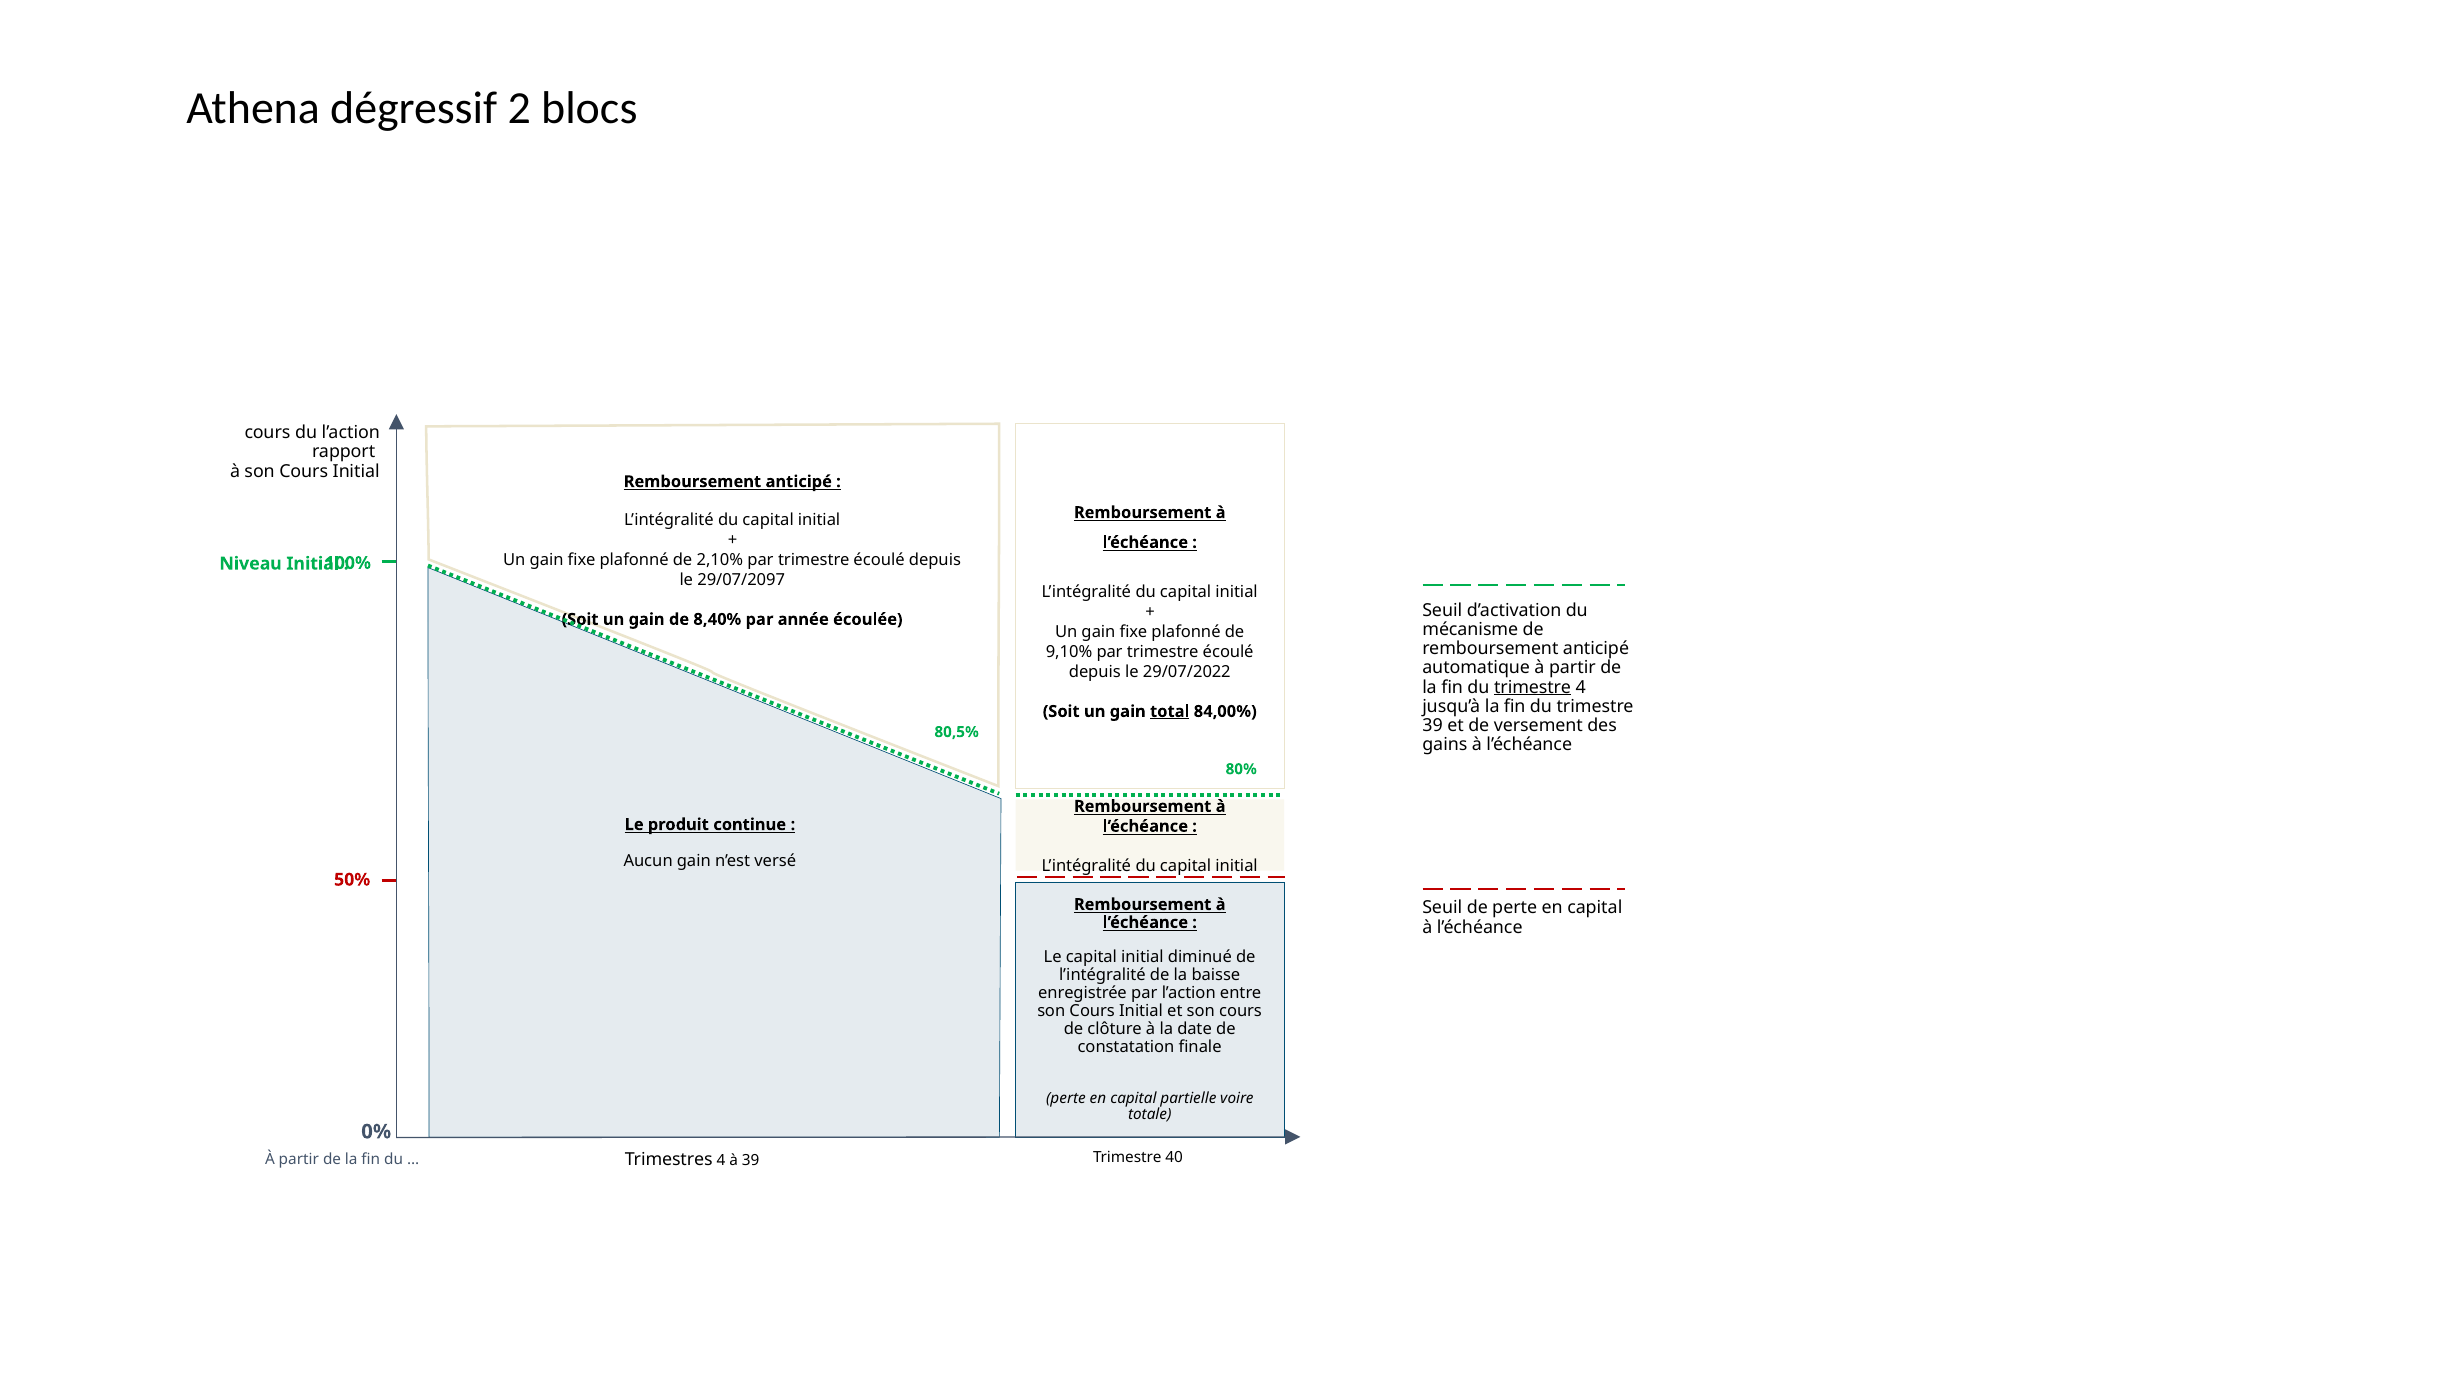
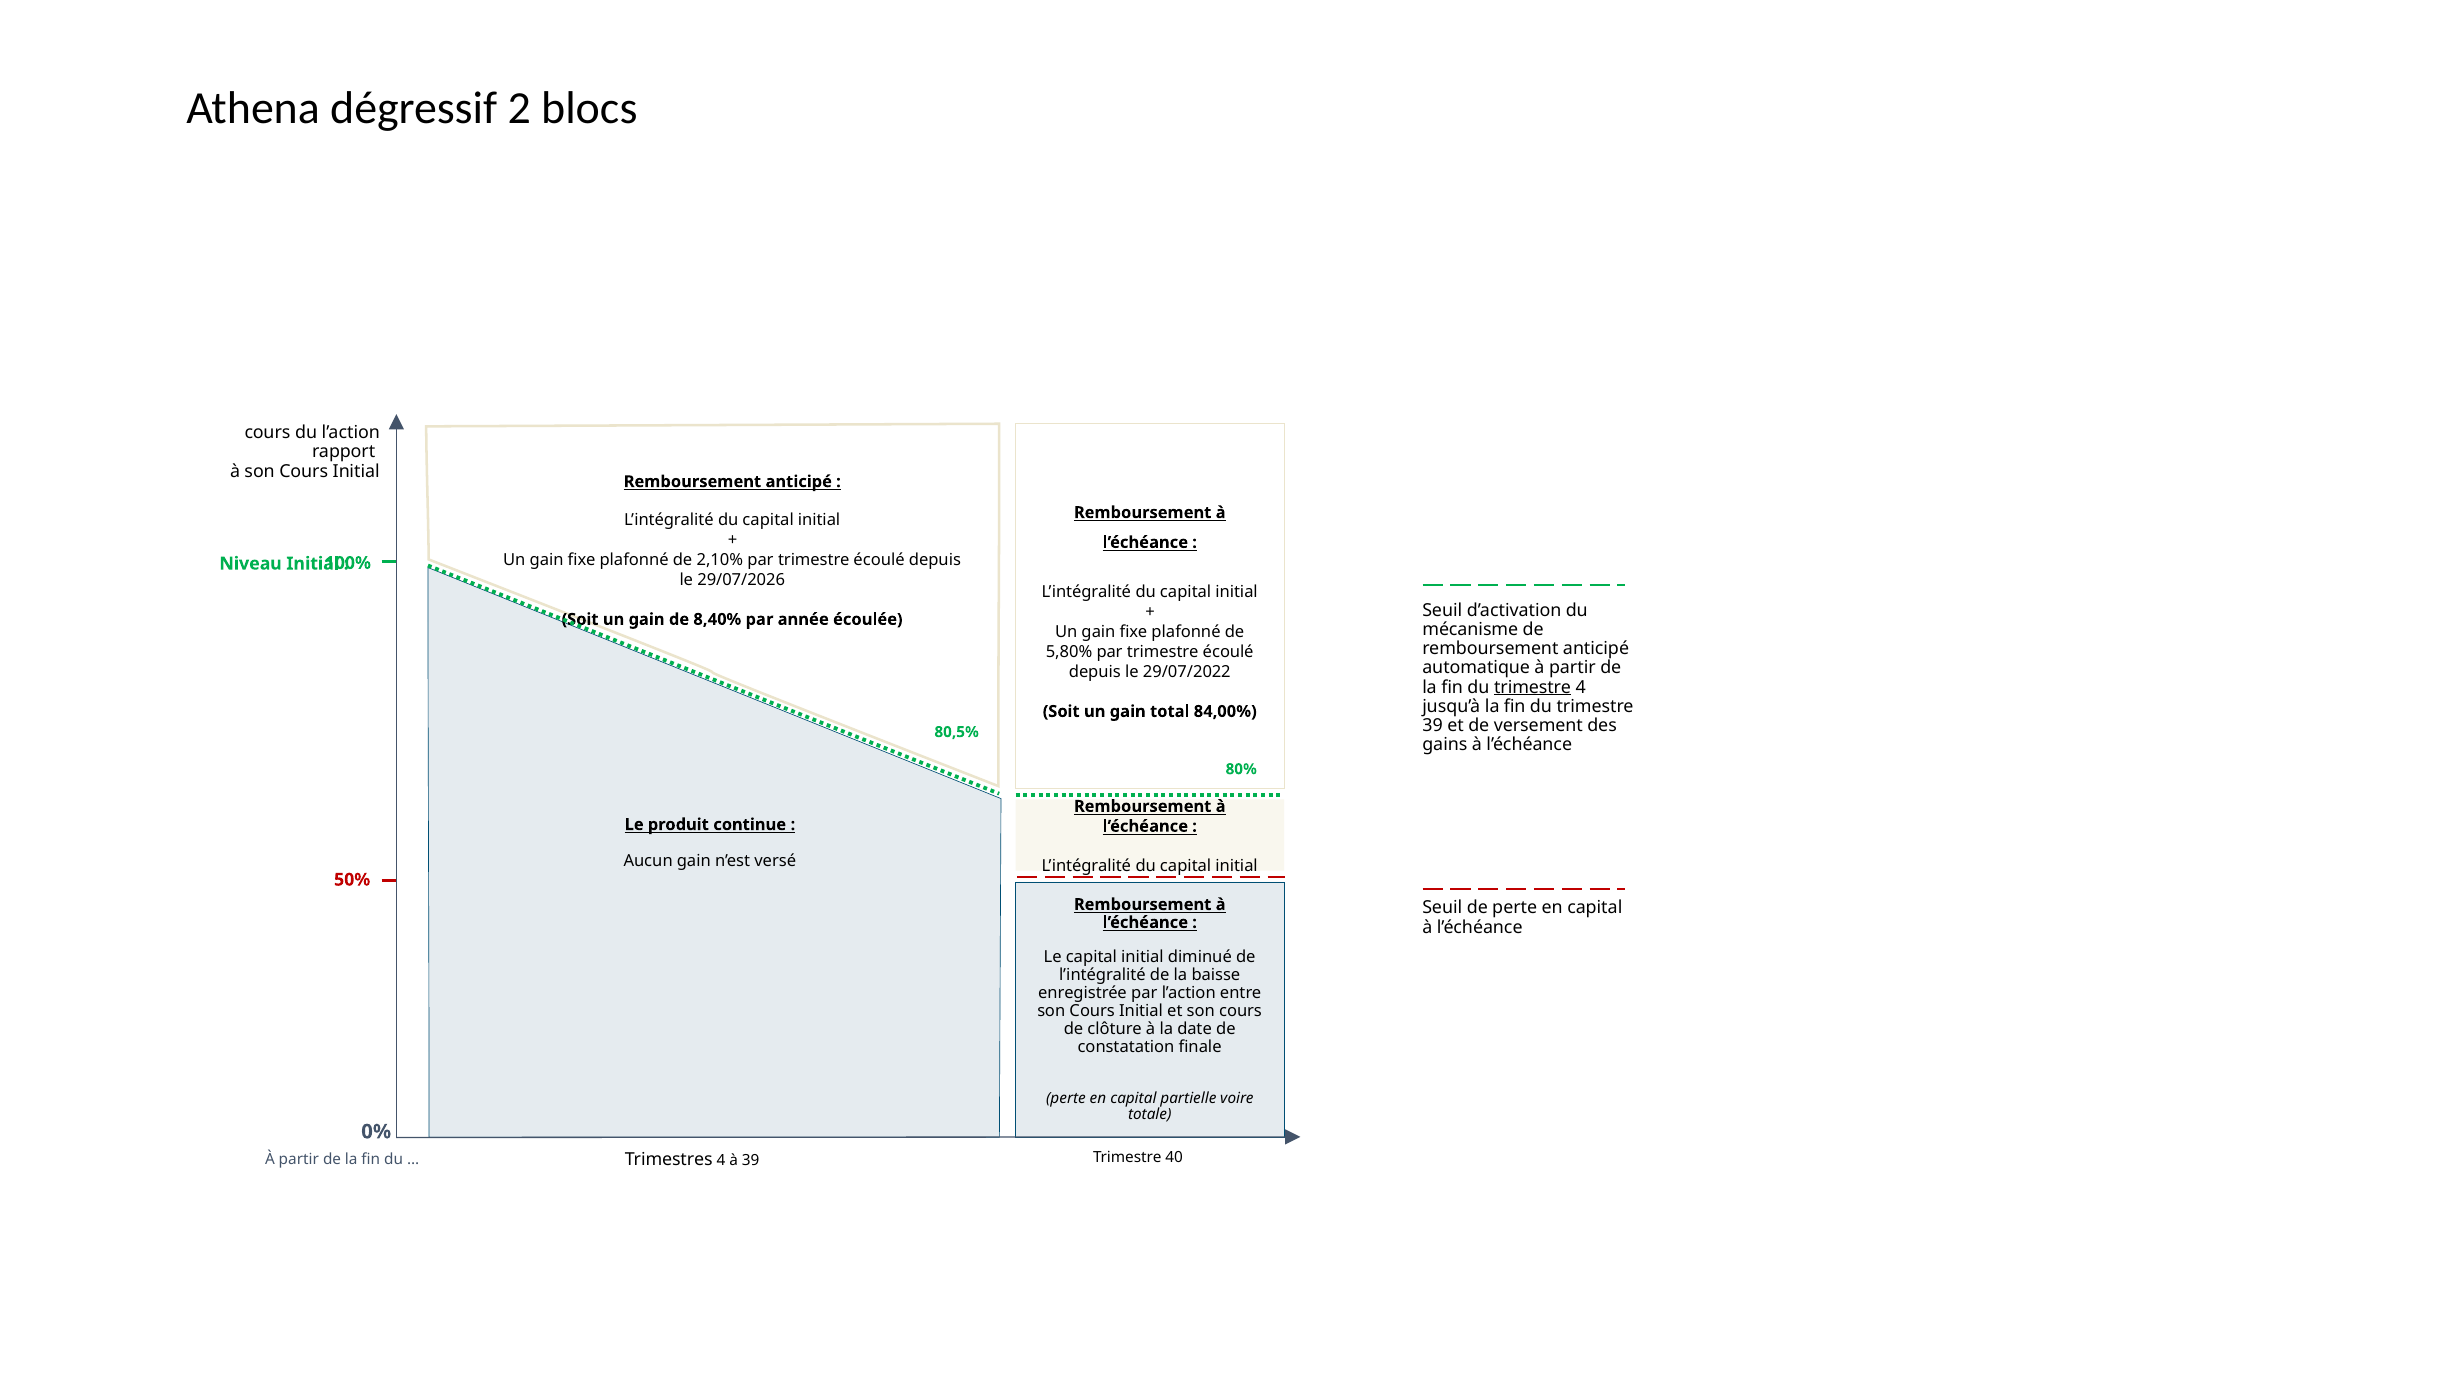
29/07/2097: 29/07/2097 -> 29/07/2026 (741, 580)
9,10%: 9,10% -> 5,80% (1069, 652)
total underline: present -> none (1170, 712)
